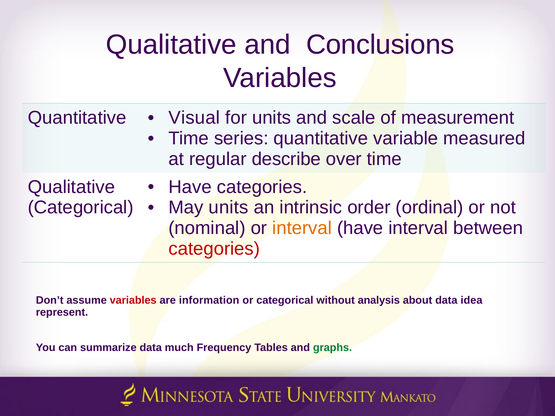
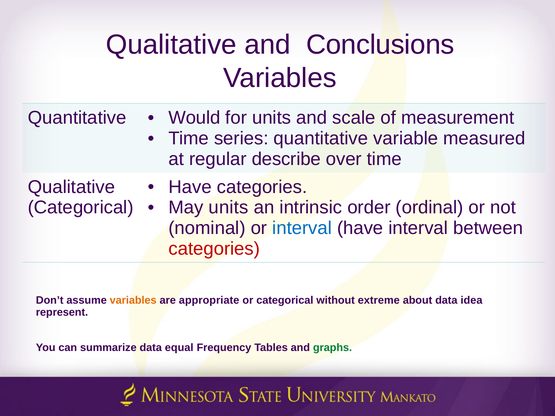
Visual: Visual -> Would (194, 118)
interval colour: orange -> blue (302, 228)
variables colour: red -> orange (133, 300)
information: information -> appropriate (209, 300)
analysis: analysis -> extreme (379, 300)
much: much -> equal (179, 348)
